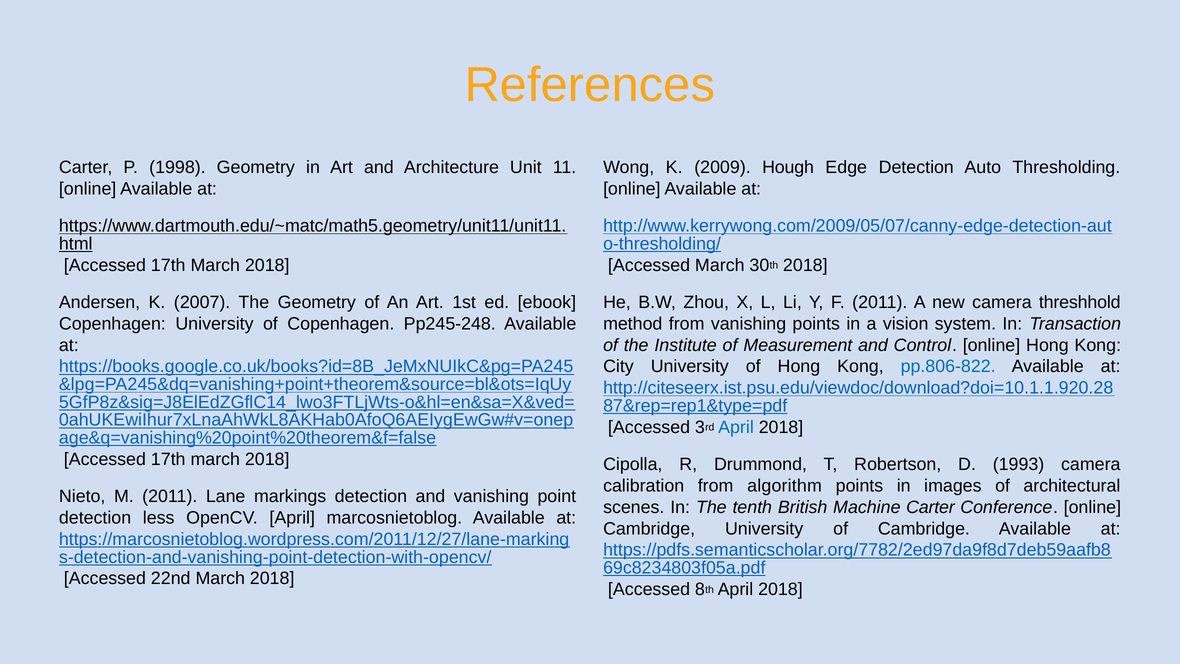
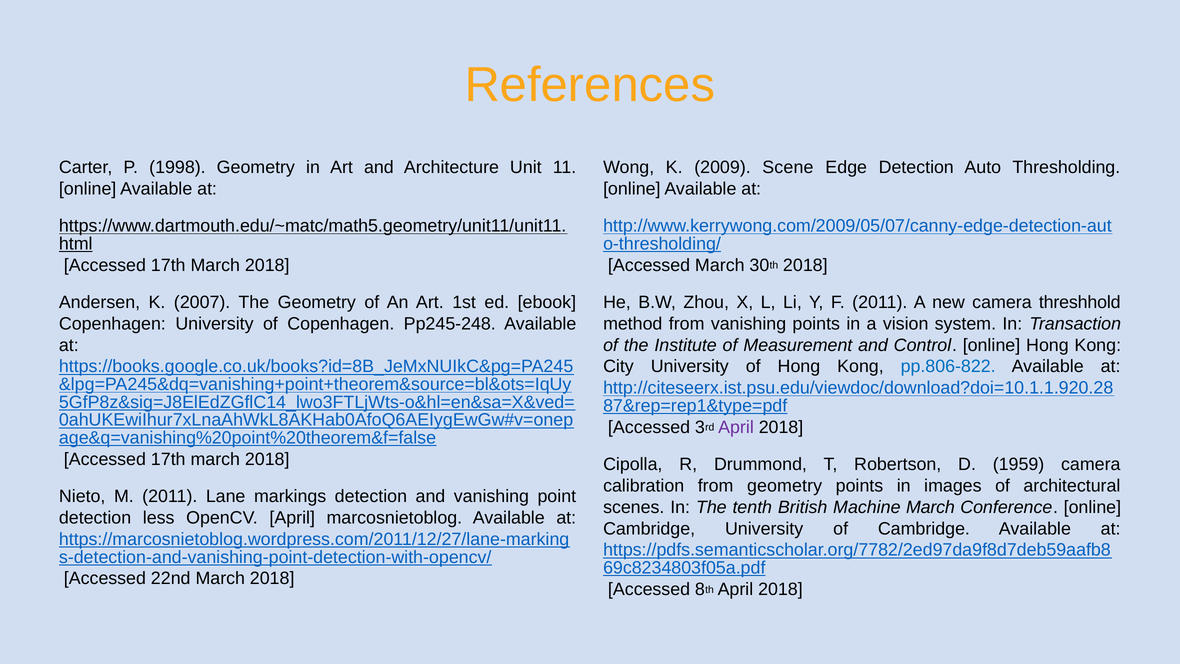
Hough: Hough -> Scene (788, 167)
April colour: blue -> purple (736, 427)
1993: 1993 -> 1959 (1019, 464)
from algorithm: algorithm -> geometry (785, 486)
Machine Carter: Carter -> March (930, 507)
